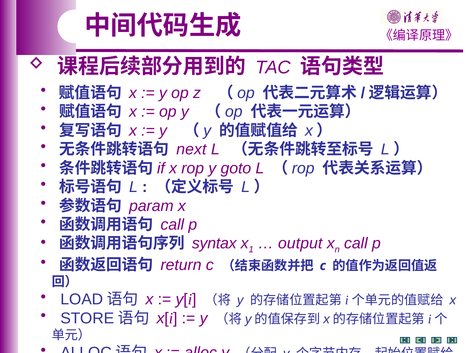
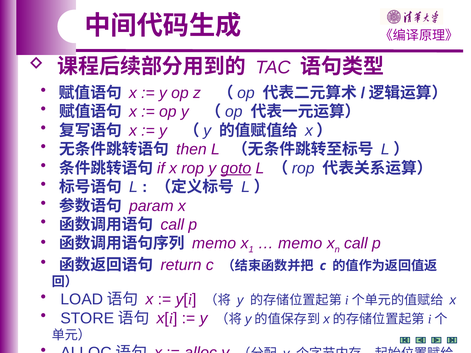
next: next -> then (191, 149)
goto underline: none -> present (236, 168)
syntax: syntax -> memo (214, 244)
output: output -> memo (300, 244)
